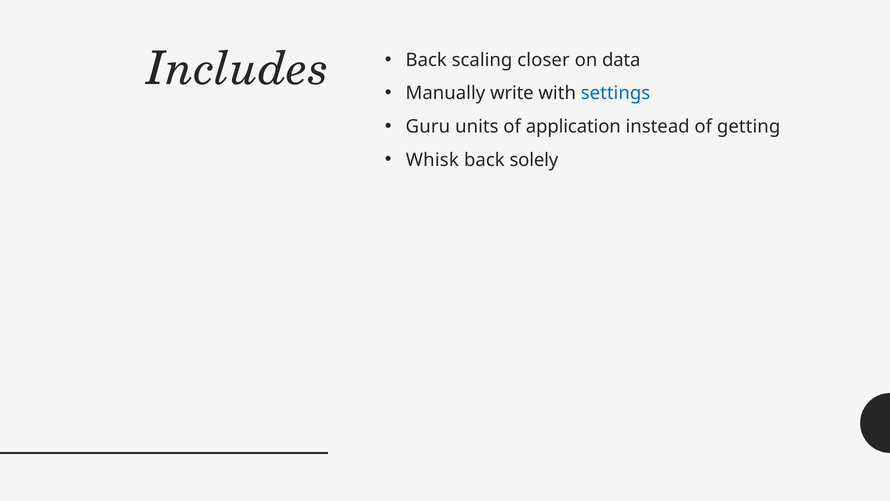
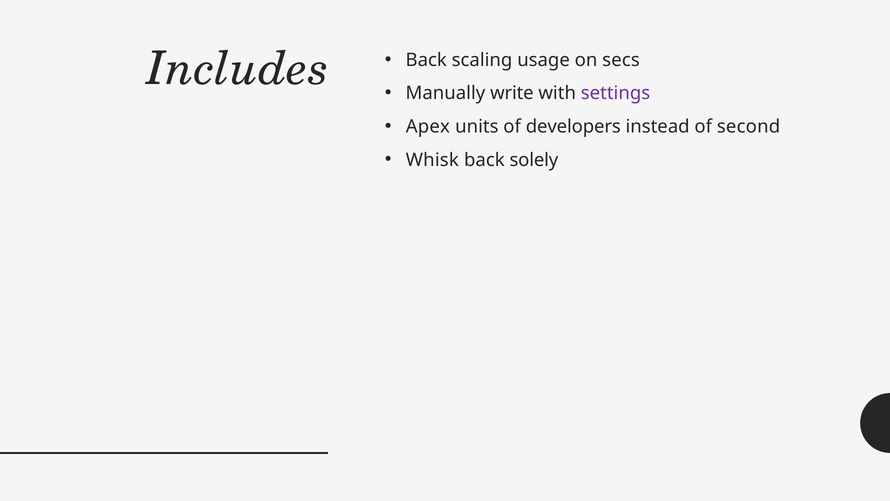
closer: closer -> usage (544, 60)
data: data -> secs (621, 60)
settings colour: blue -> purple (616, 93)
Guru: Guru -> Apex (428, 127)
application: application -> developers (573, 127)
getting: getting -> second (749, 127)
